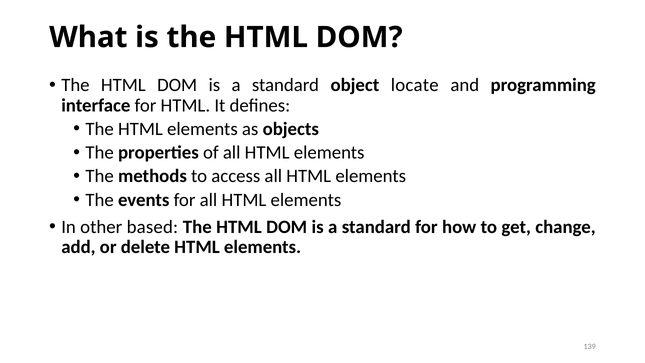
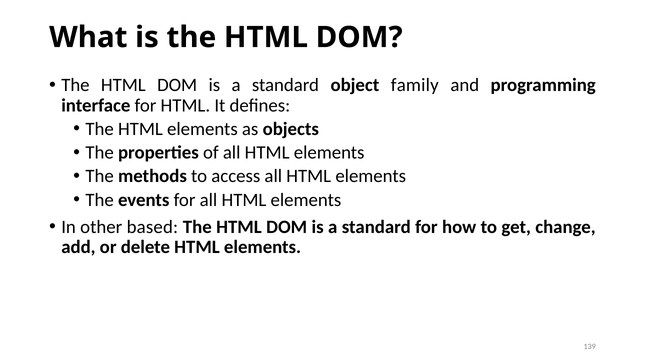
locate: locate -> family (415, 85)
